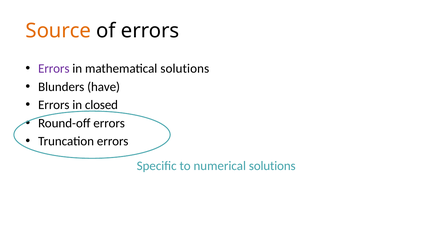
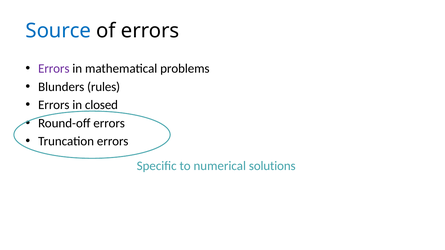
Source colour: orange -> blue (58, 31)
mathematical solutions: solutions -> problems (185, 69)
have: have -> rules (104, 87)
